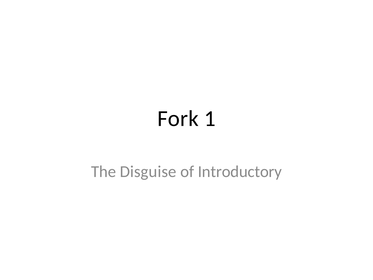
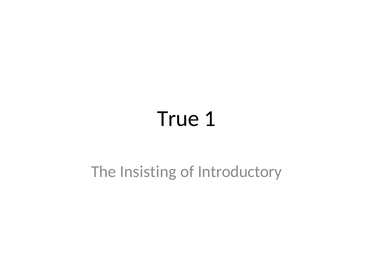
Fork: Fork -> True (178, 118)
Disguise: Disguise -> Insisting (148, 171)
